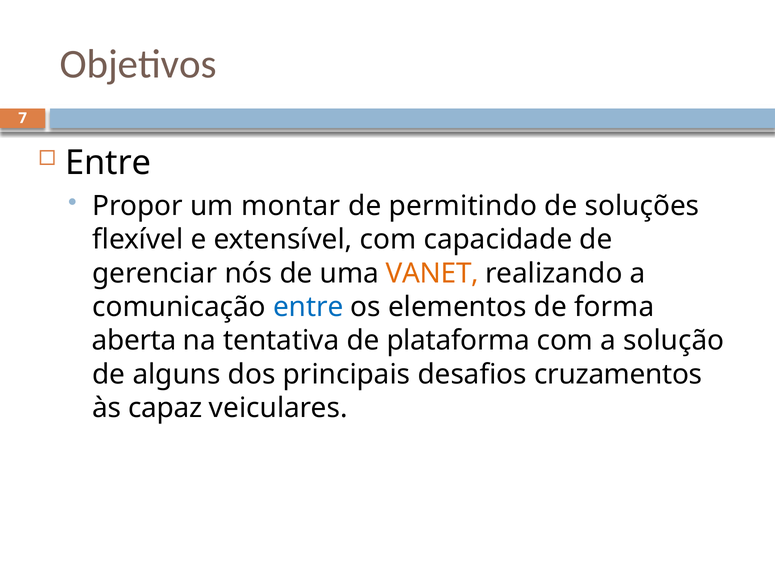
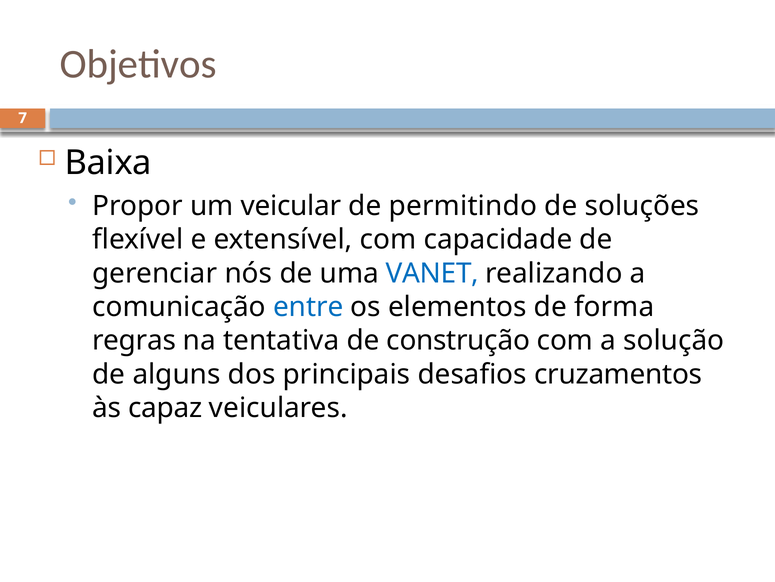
Entre: Entre -> Baixa (108, 163)
montar: montar -> veicular (291, 206)
VANET colour: orange -> blue (432, 273)
aberta: aberta -> regras (134, 340)
plataforma: plataforma -> construção (458, 340)
